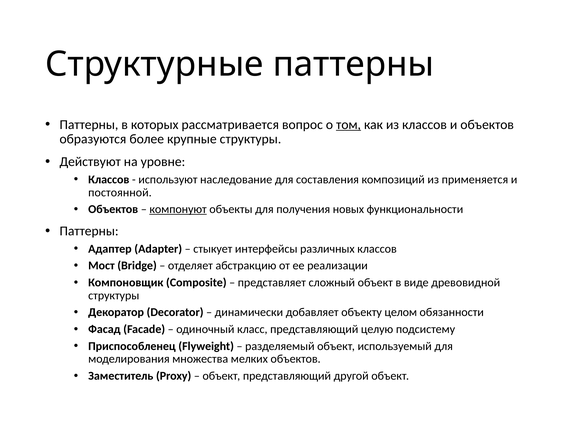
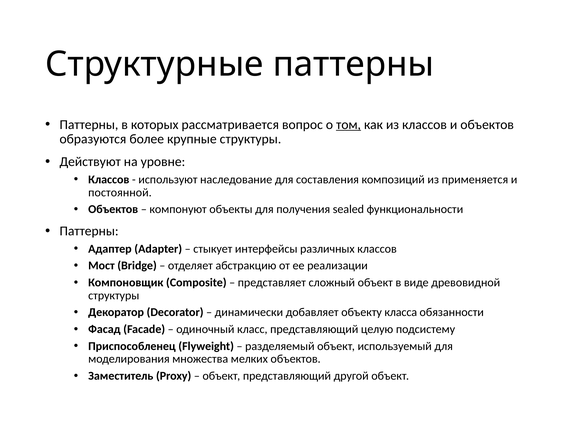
компонуют underline: present -> none (178, 210)
новых: новых -> sealed (348, 210)
целом: целом -> класса (401, 313)
